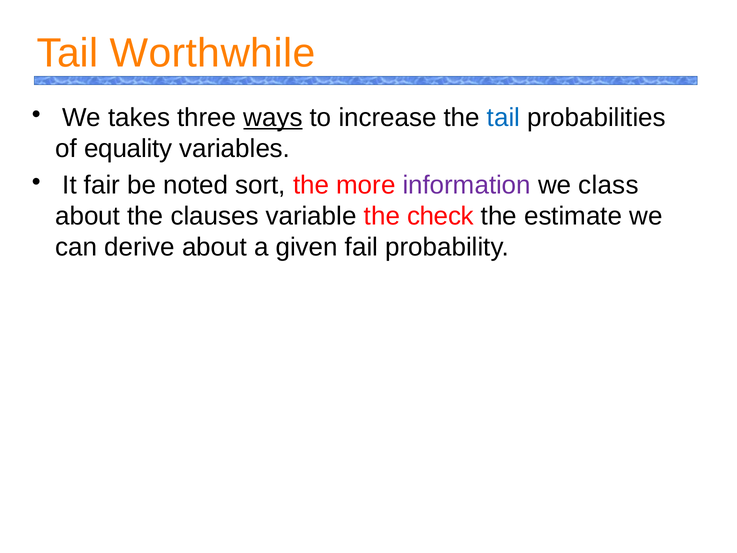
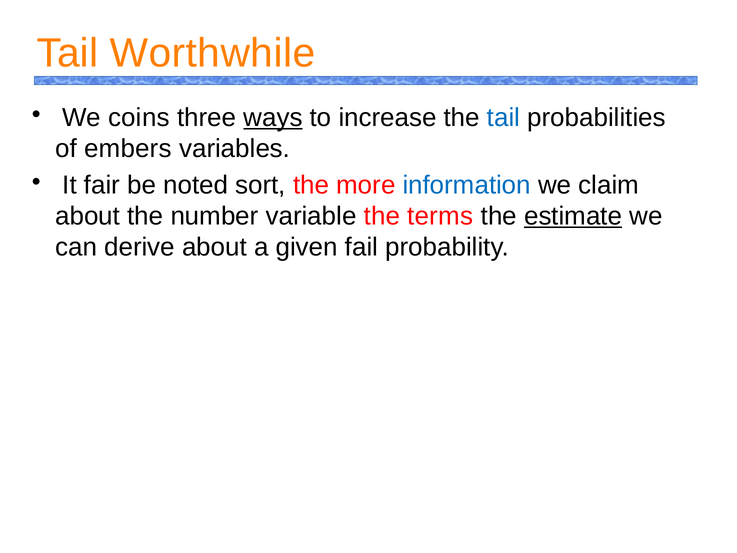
takes: takes -> coins (139, 117)
equality: equality -> embers (128, 148)
information colour: purple -> blue (467, 185)
class: class -> claim (609, 185)
clauses: clauses -> number (215, 216)
check: check -> terms (440, 216)
estimate underline: none -> present (573, 216)
